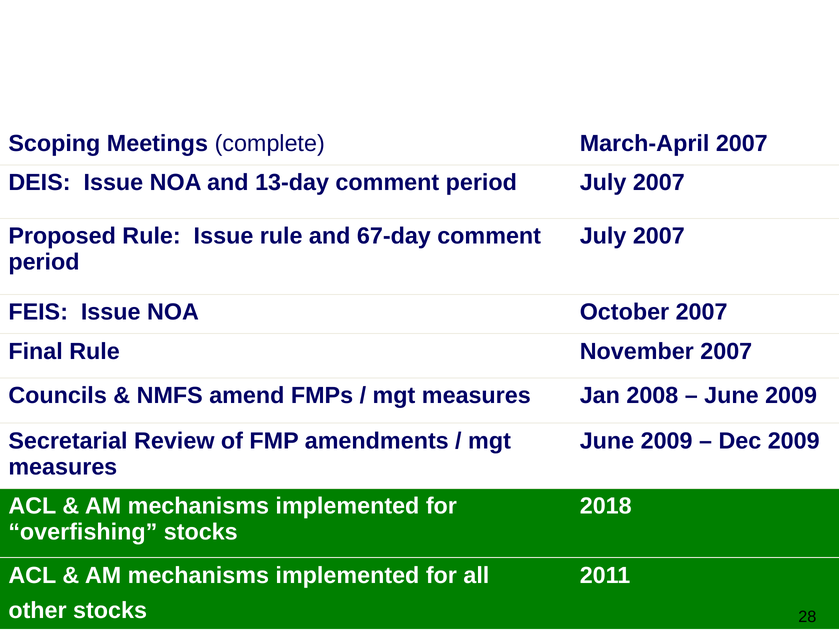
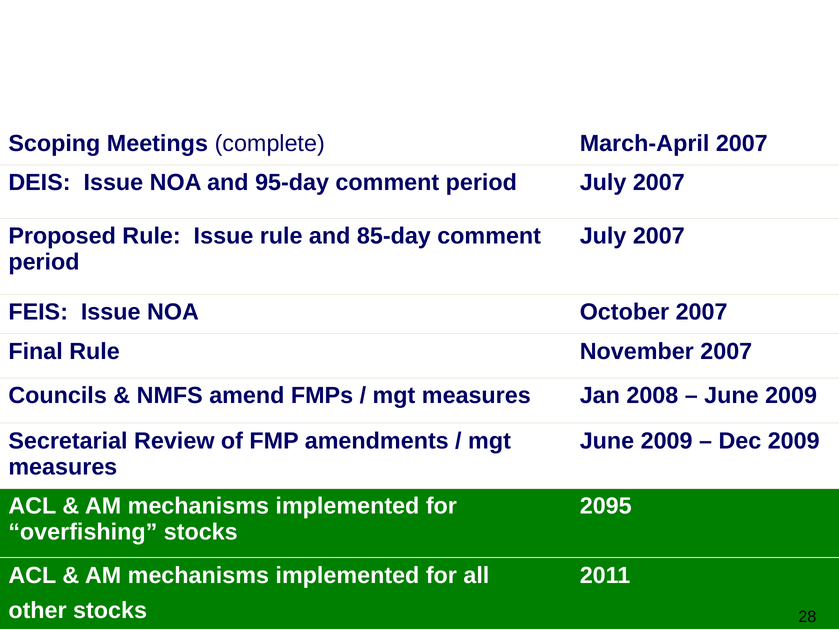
13-day: 13-day -> 95-day (292, 182)
67-day: 67-day -> 85-day (394, 236)
2018: 2018 -> 2095 (606, 506)
